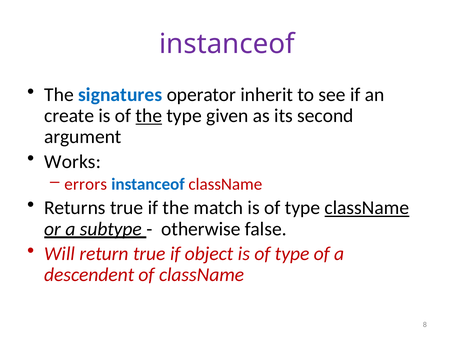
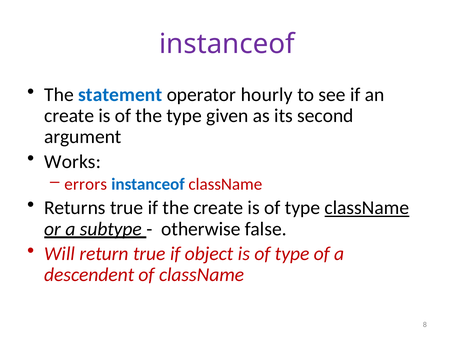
signatures: signatures -> statement (120, 95)
inherit: inherit -> hourly (267, 95)
the underline: present -> none (149, 116)
the match: match -> create (218, 208)
